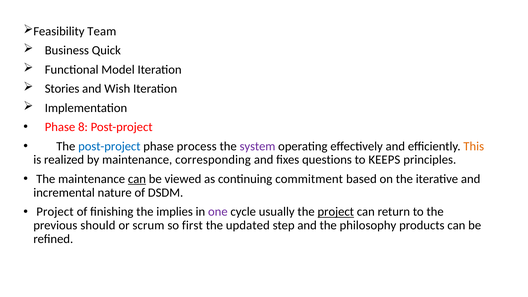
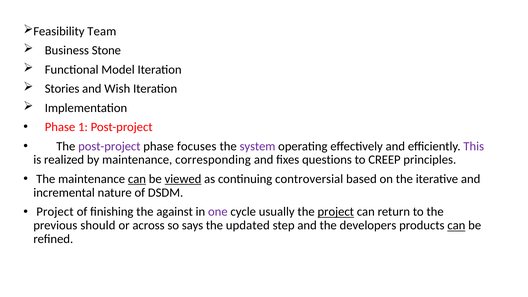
Quick: Quick -> Stone (106, 50)
8: 8 -> 1 (83, 127)
post-project colour: blue -> purple (109, 146)
process: process -> focuses (197, 146)
This colour: orange -> purple (474, 146)
KEEPS: KEEPS -> CREEP (384, 160)
viewed underline: none -> present (183, 179)
commitment: commitment -> controversial (309, 179)
implies: implies -> against (175, 212)
scrum: scrum -> across (149, 225)
first: first -> says (192, 225)
philosophy: philosophy -> developers (368, 225)
can underline: none -> present (456, 225)
